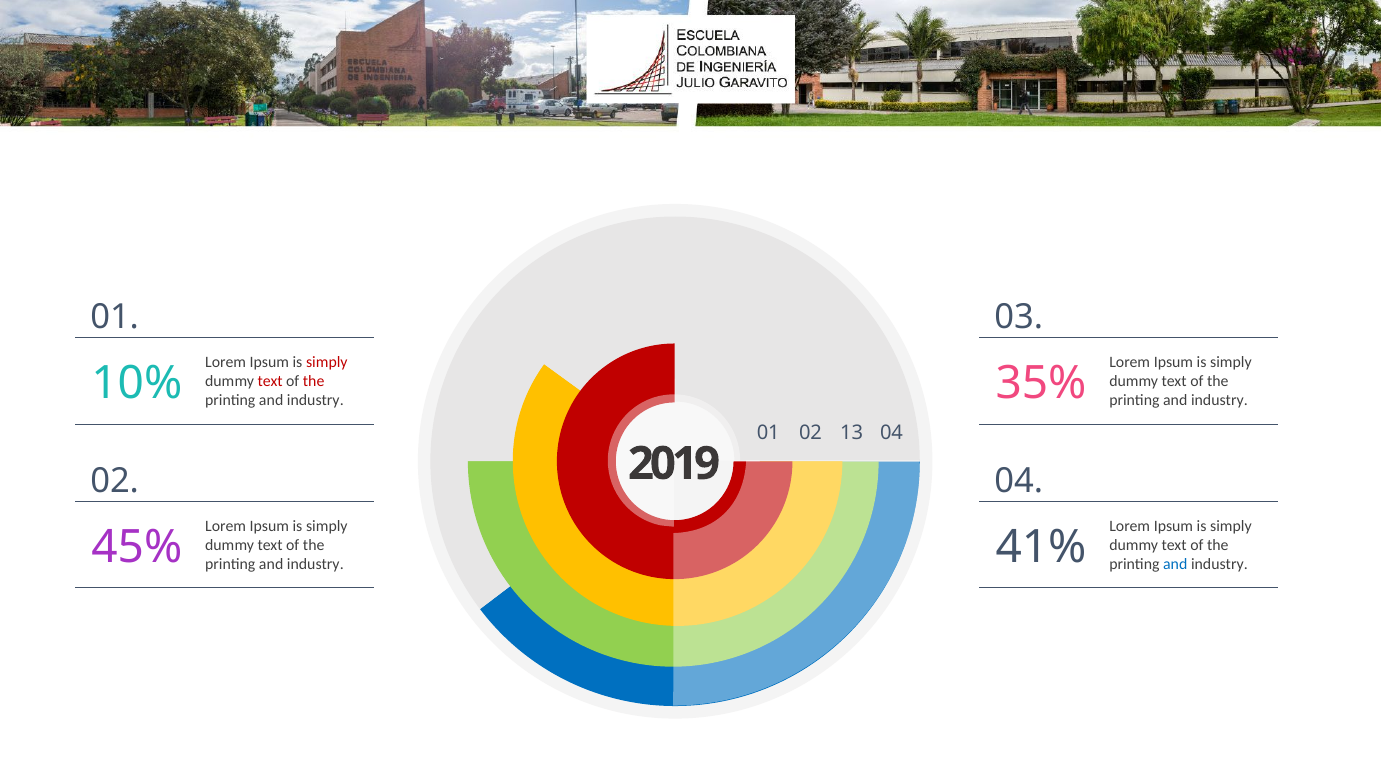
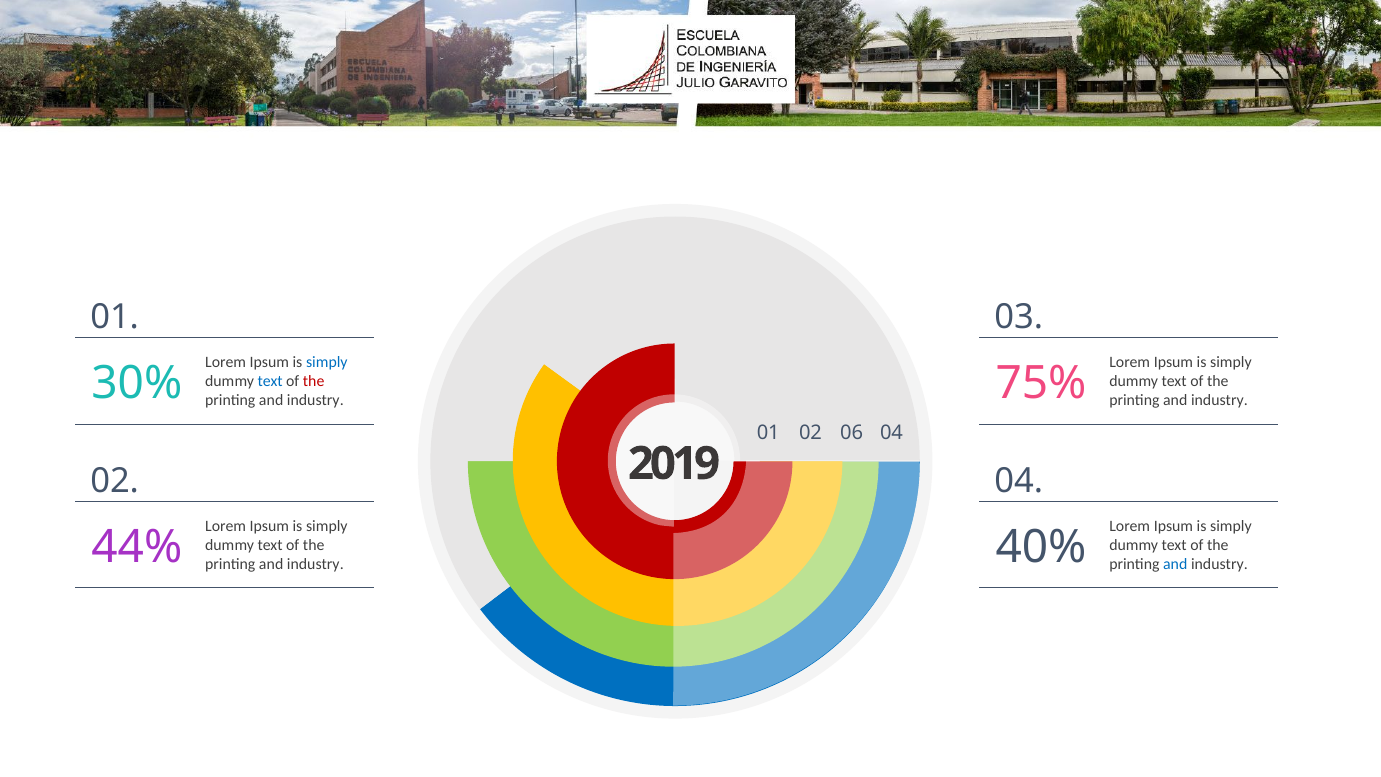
simply colour: red -> blue (327, 362)
10%: 10% -> 30% (137, 383)
35%: 35% -> 75% (1041, 383)
text colour: red -> blue (270, 381)
13: 13 -> 06 (852, 432)
45%: 45% -> 44% (137, 547)
41%: 41% -> 40% (1041, 547)
